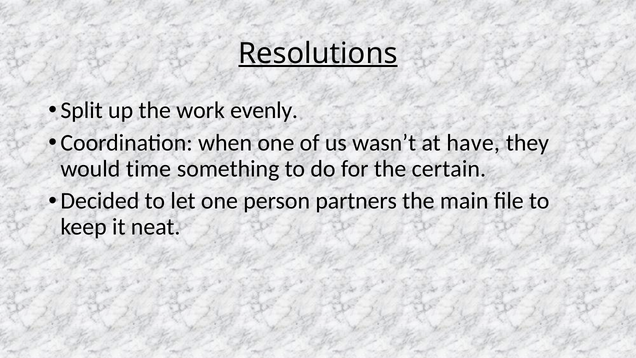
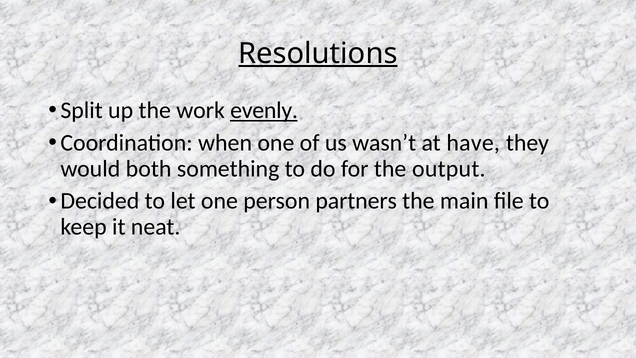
evenly underline: none -> present (264, 110)
time: time -> both (149, 169)
certain: certain -> output (449, 169)
